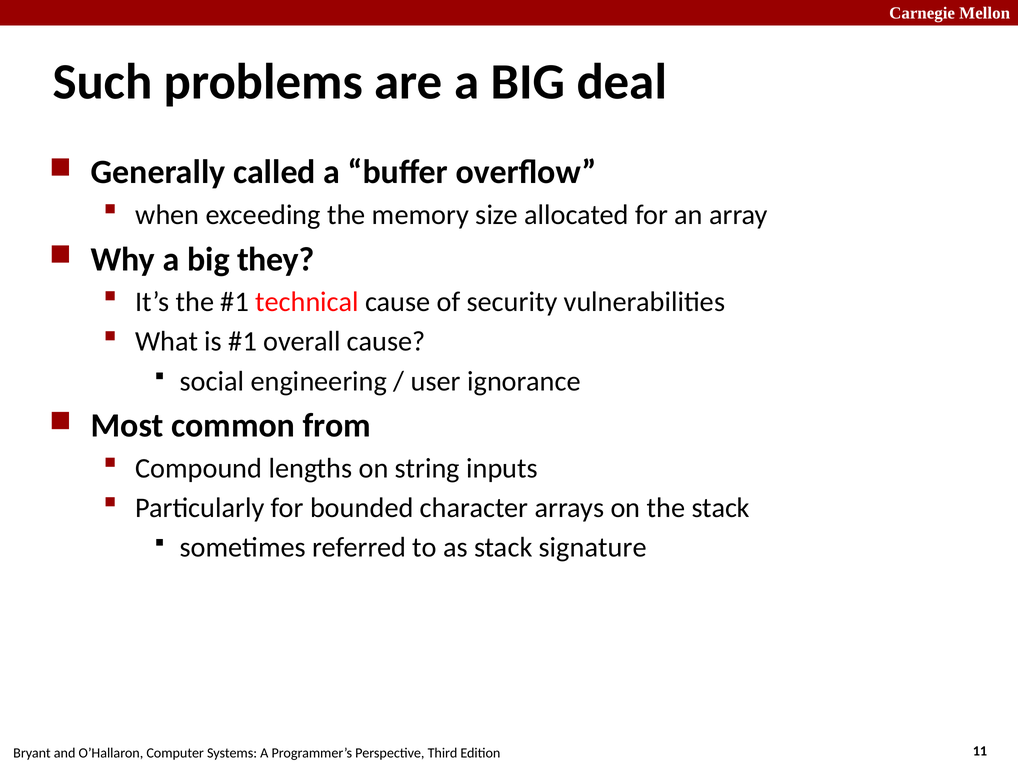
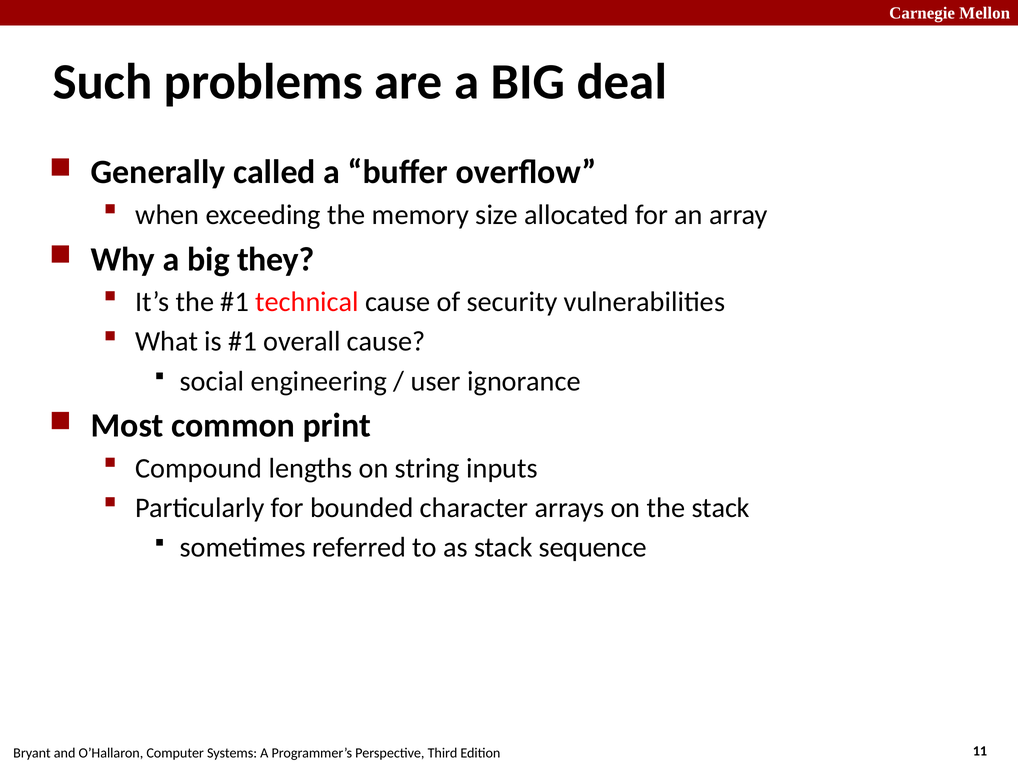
from: from -> print (337, 425)
signature: signature -> sequence (593, 547)
